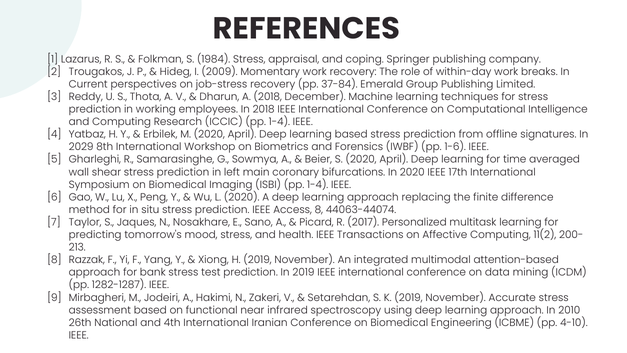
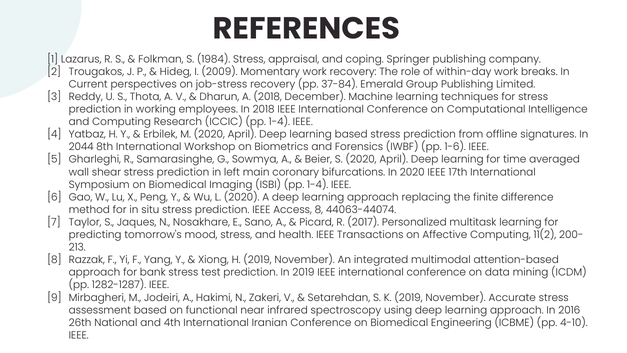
2029: 2029 -> 2044 (81, 147)
2010: 2010 -> 2016 (569, 310)
